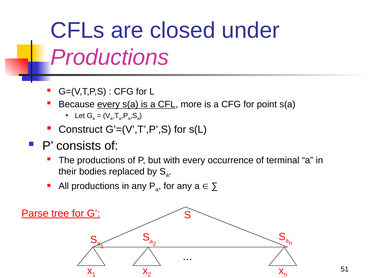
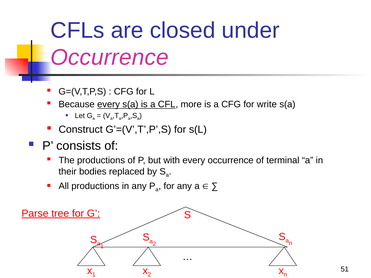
Productions: Productions -> Occurrence (110, 58)
point: point -> write (267, 105)
